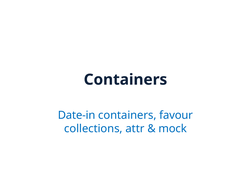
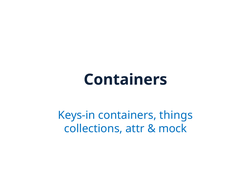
Date-in: Date-in -> Keys-in (77, 115)
favour: favour -> things (176, 115)
